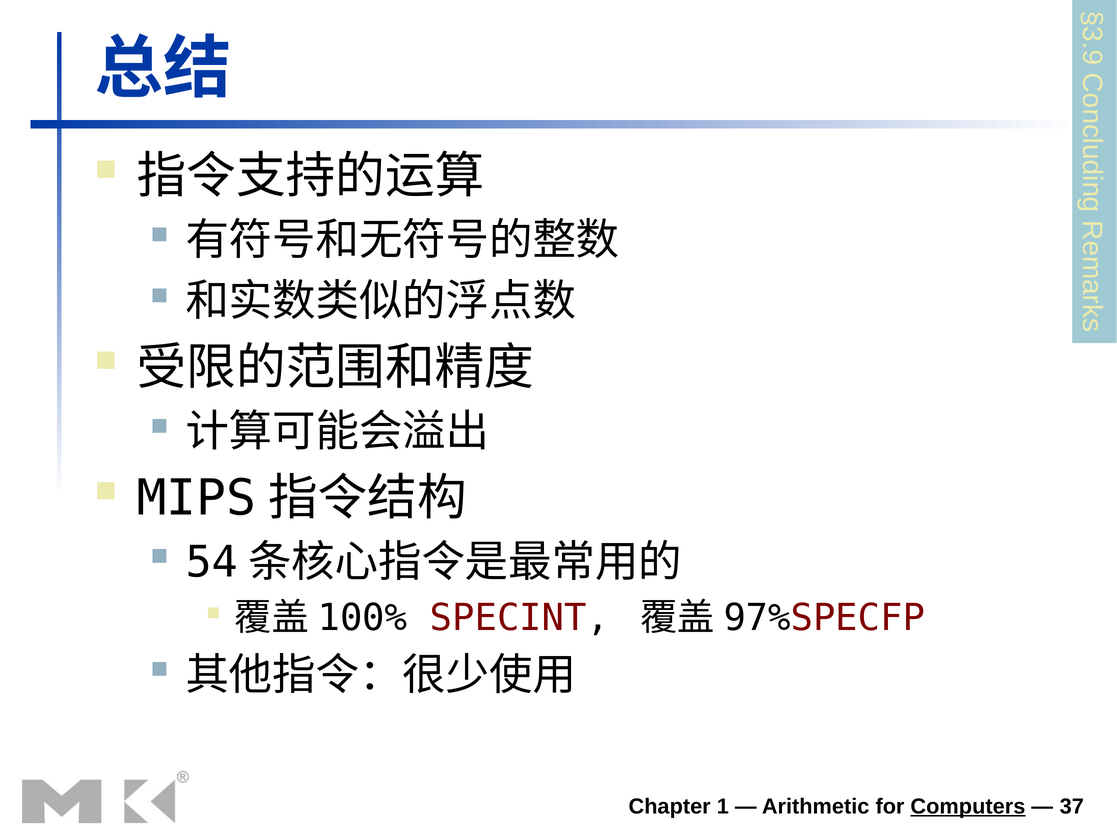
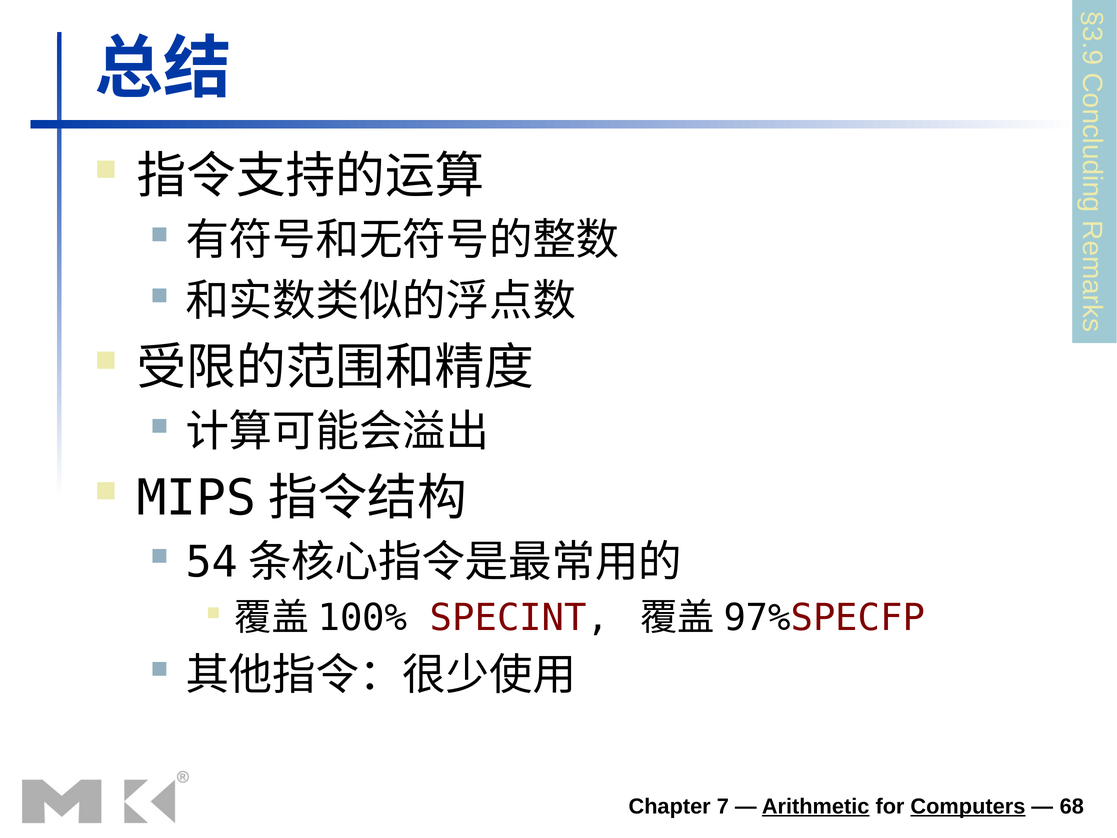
1: 1 -> 7 (723, 806)
Arithmetic underline: none -> present (816, 806)
37: 37 -> 68 (1072, 806)
